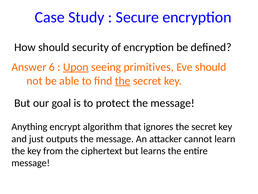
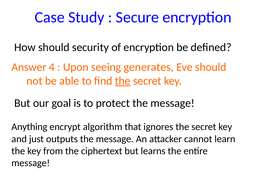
6: 6 -> 4 (52, 67)
Upon underline: present -> none (76, 67)
primitives: primitives -> generates (149, 67)
